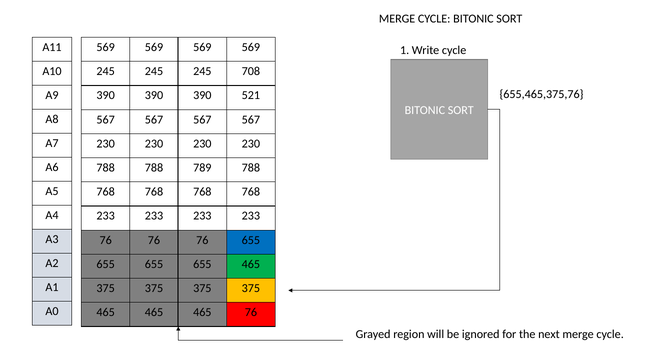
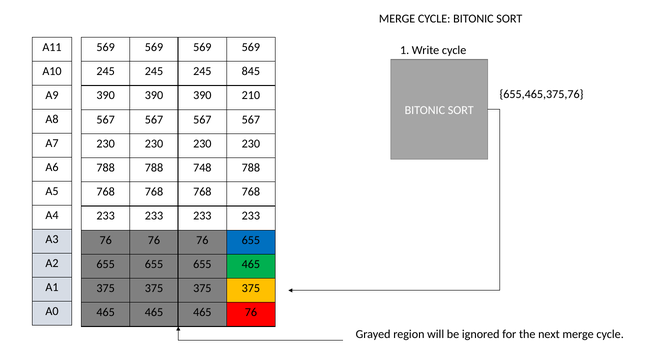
708: 708 -> 845 (251, 71)
521: 521 -> 210 (251, 95)
789: 789 -> 748 (202, 168)
